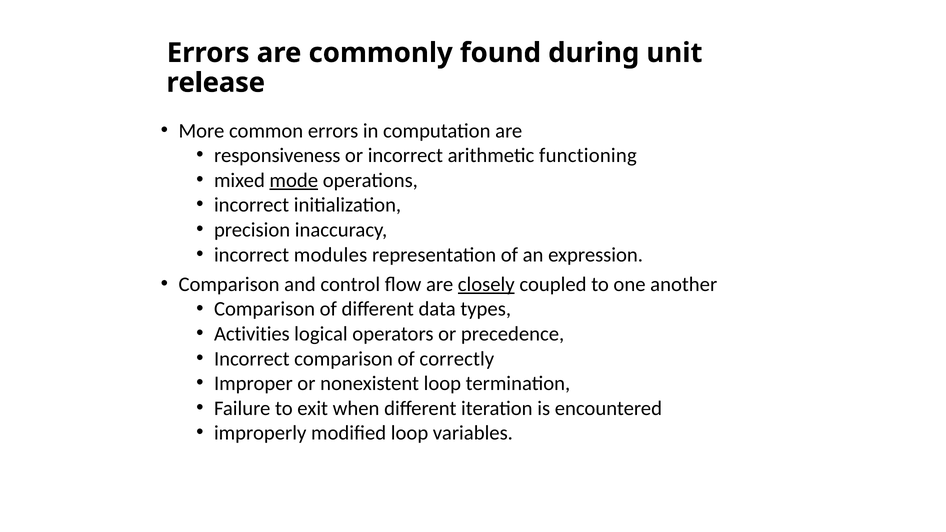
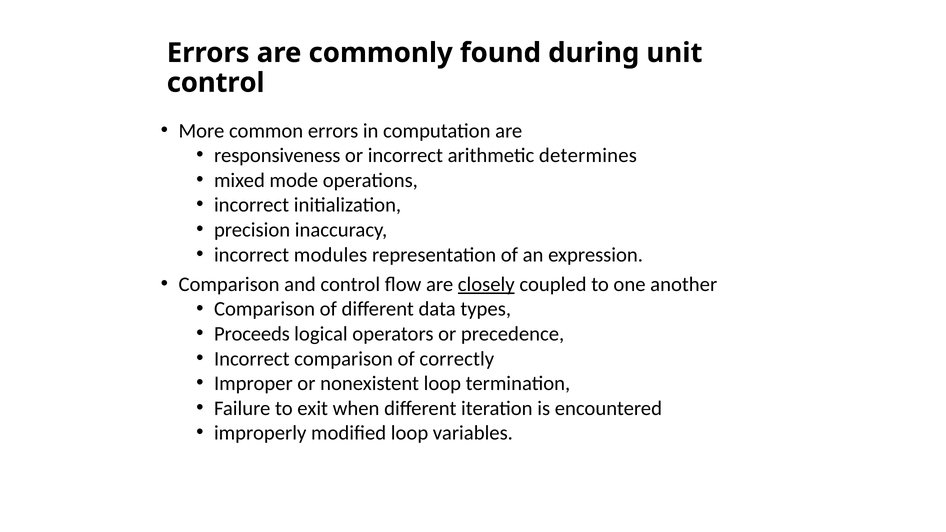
release: release -> control (216, 83)
functioning: functioning -> determines (588, 156)
mode underline: present -> none (294, 180)
Activities: Activities -> Proceeds (252, 334)
